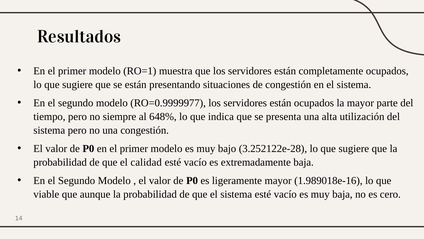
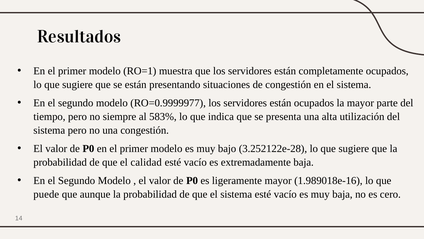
648%: 648% -> 583% (163, 116)
viable: viable -> puede (46, 194)
